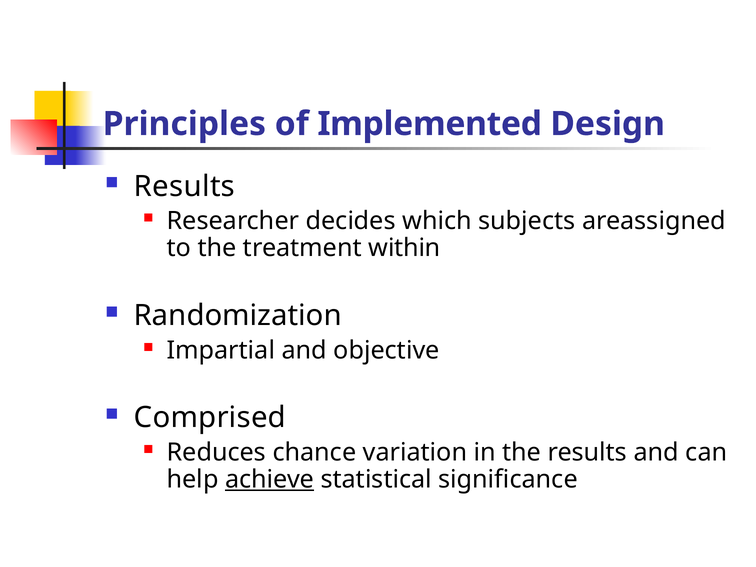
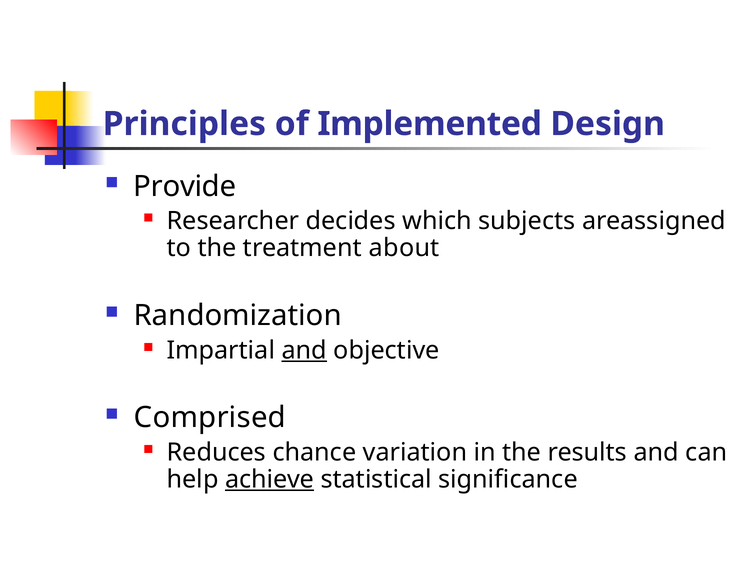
Results: Results -> Provide (185, 186)
within: within -> about (404, 248)
and underline: none -> present (304, 350)
